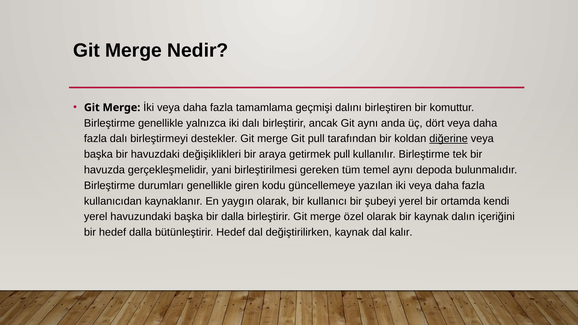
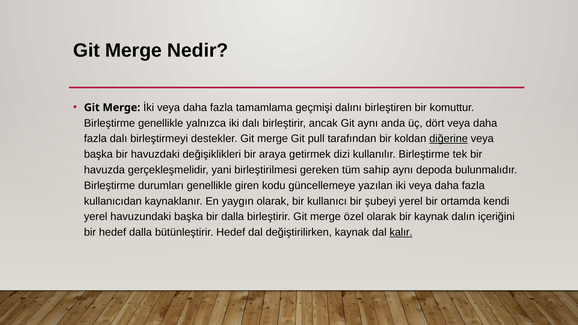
getirmek pull: pull -> dizi (342, 154)
temel: temel -> sahip (376, 170)
kalır underline: none -> present (401, 232)
